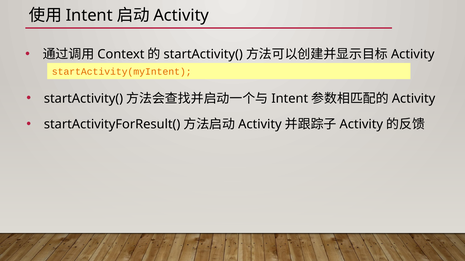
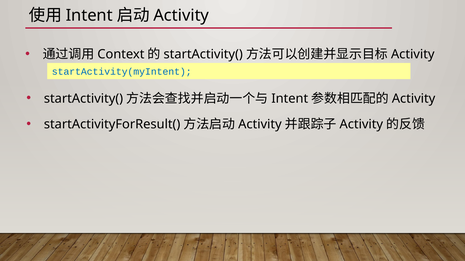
startActivity(myIntent colour: orange -> blue (122, 72)
